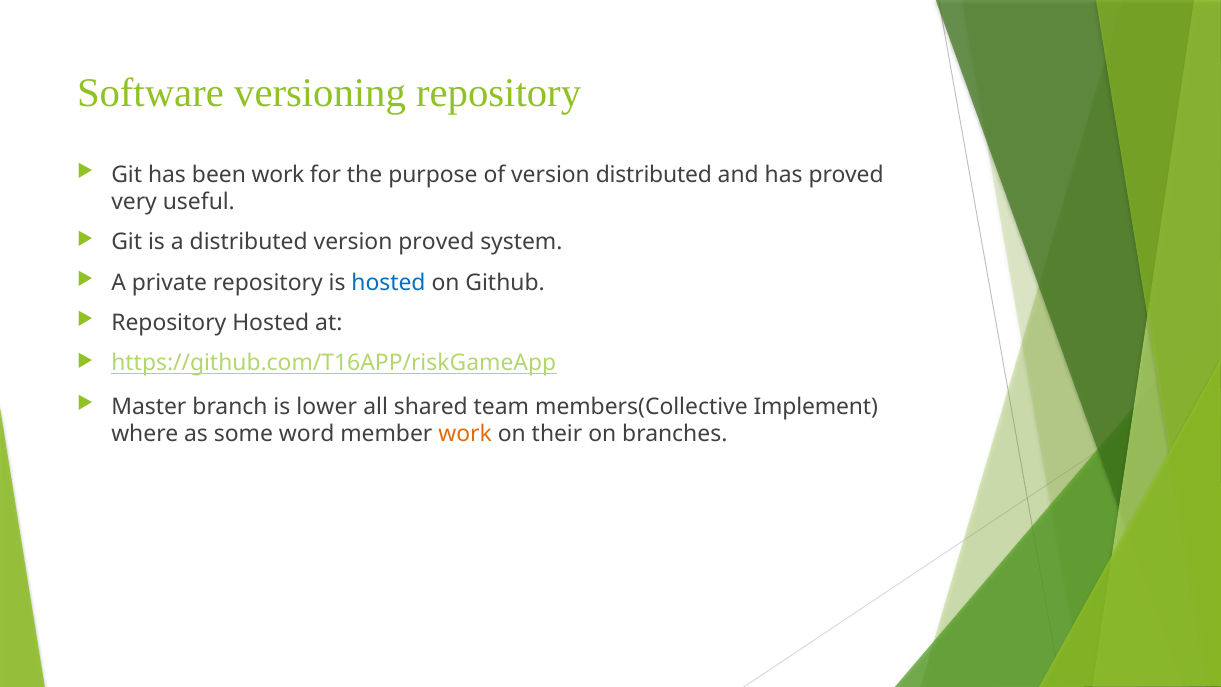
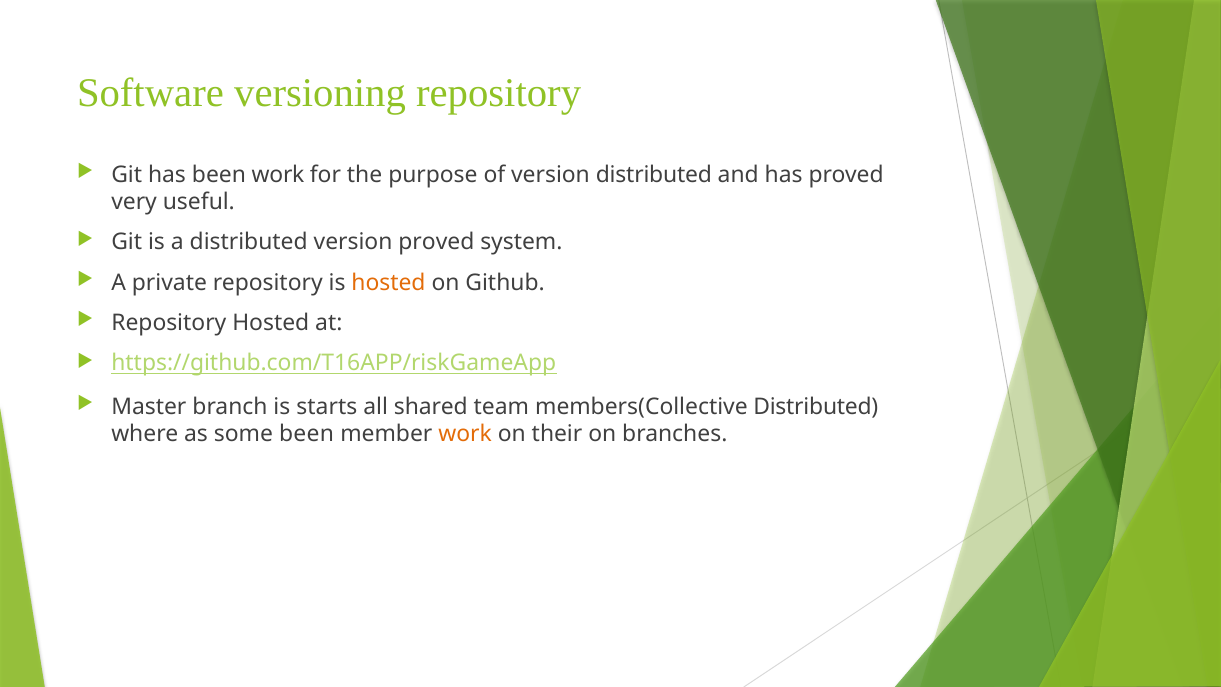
hosted colour: blue -> orange (388, 283)
lower: lower -> starts (327, 407)
members(Collective Implement: Implement -> Distributed (816, 407)
some word: word -> been (307, 434)
